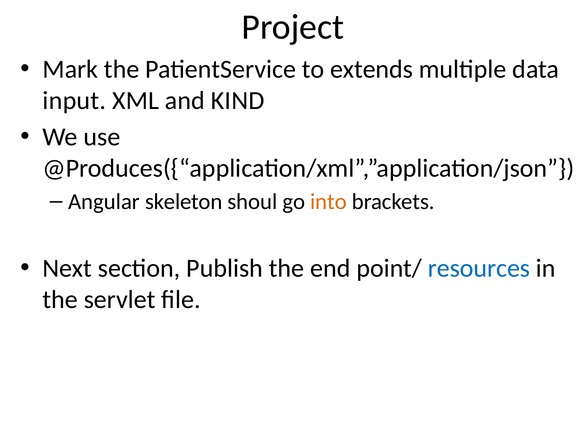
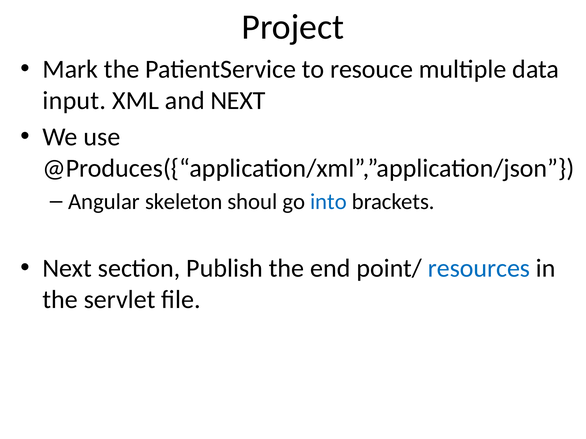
extends: extends -> resouce (372, 69)
and KIND: KIND -> NEXT (238, 101)
into colour: orange -> blue (328, 202)
